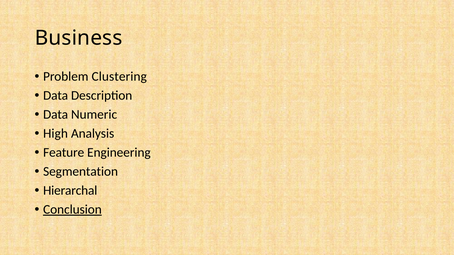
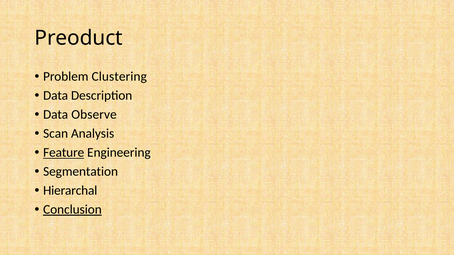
Business: Business -> Preoduct (79, 38)
Numeric: Numeric -> Observe (94, 115)
High: High -> Scan (56, 134)
Feature underline: none -> present (64, 153)
